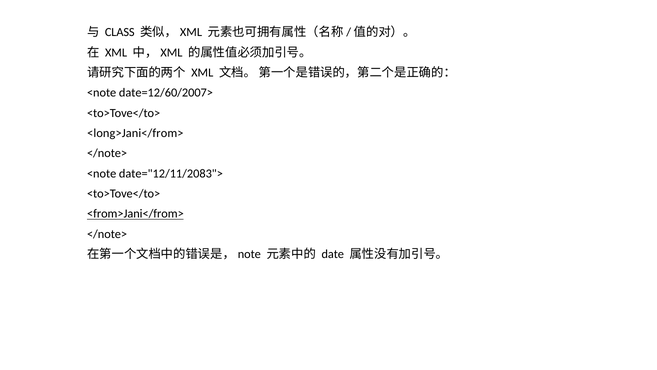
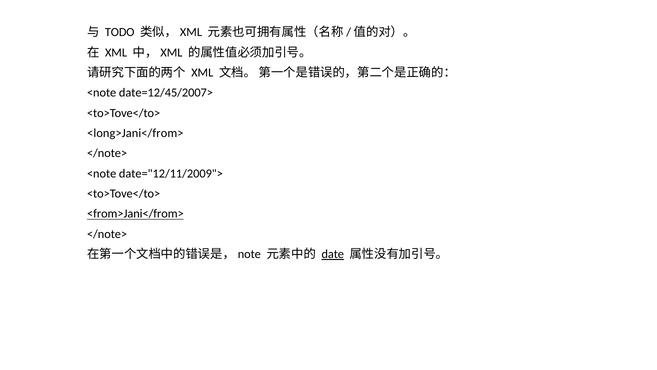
CLASS: CLASS -> TODO (120, 32)
date=12/60/2007>: date=12/60/2007> -> date=12/45/2007> (166, 93)
date="12/11/2083">: date="12/11/2083"> -> date="12/11/2009"> (171, 173)
date underline: none -> present (333, 254)
